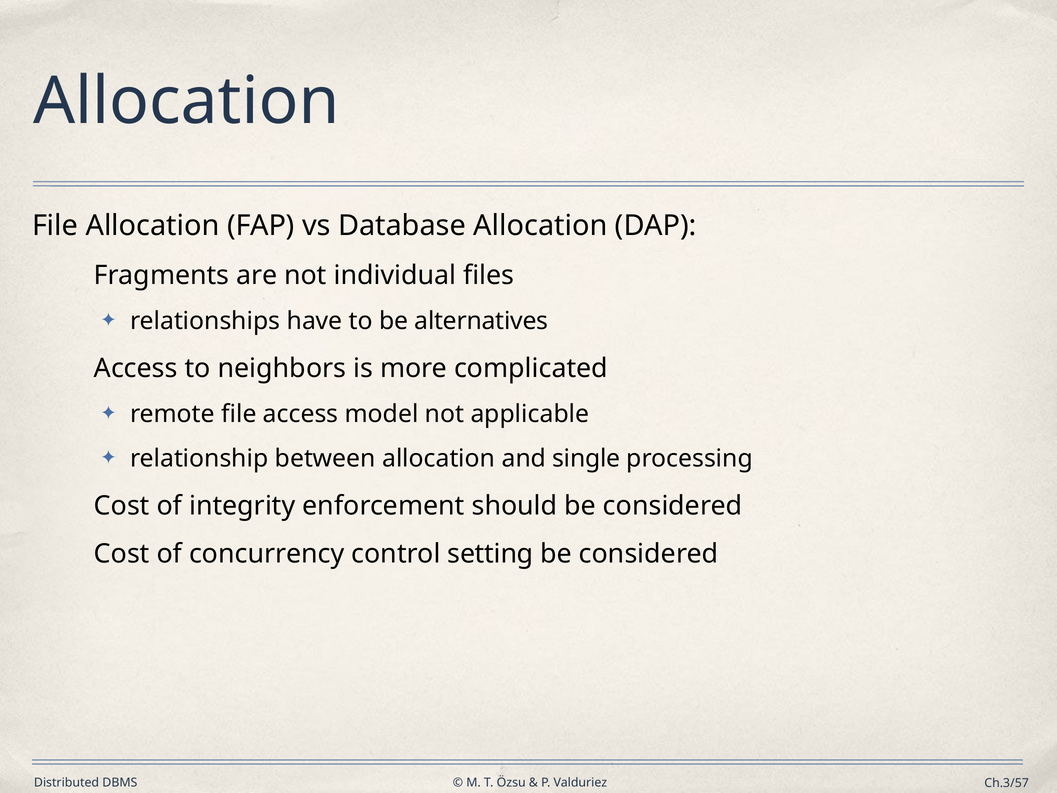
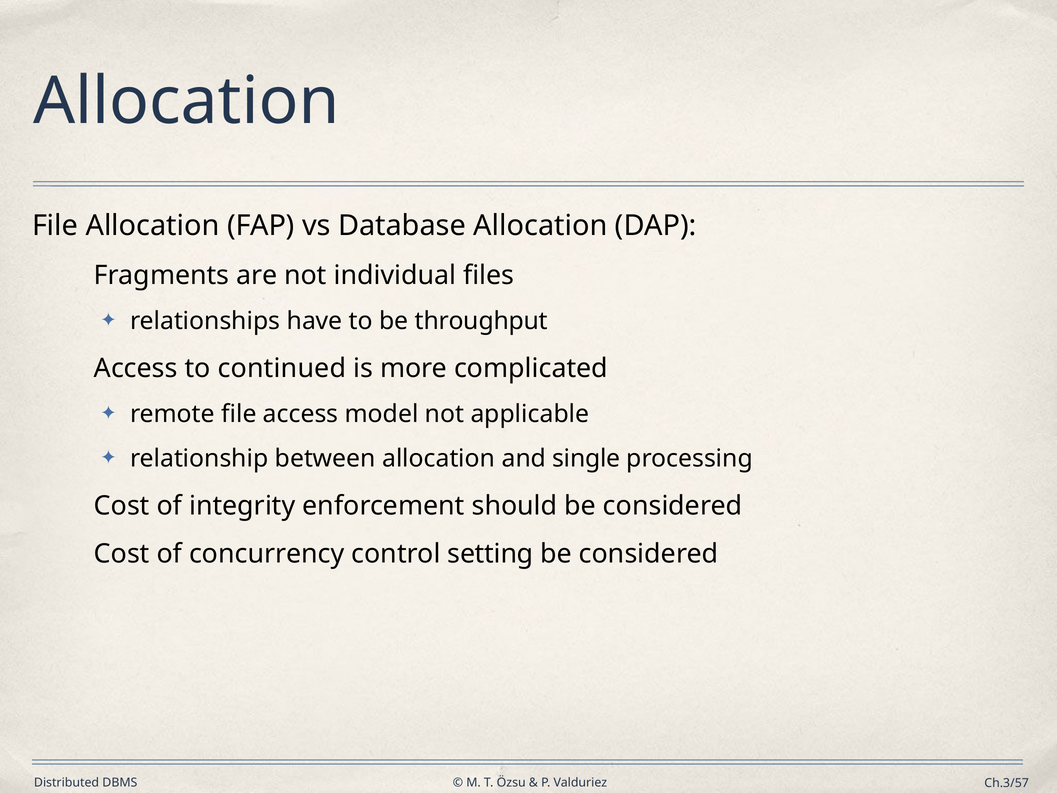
alternatives: alternatives -> throughput (481, 321)
neighbors: neighbors -> continued (282, 368)
